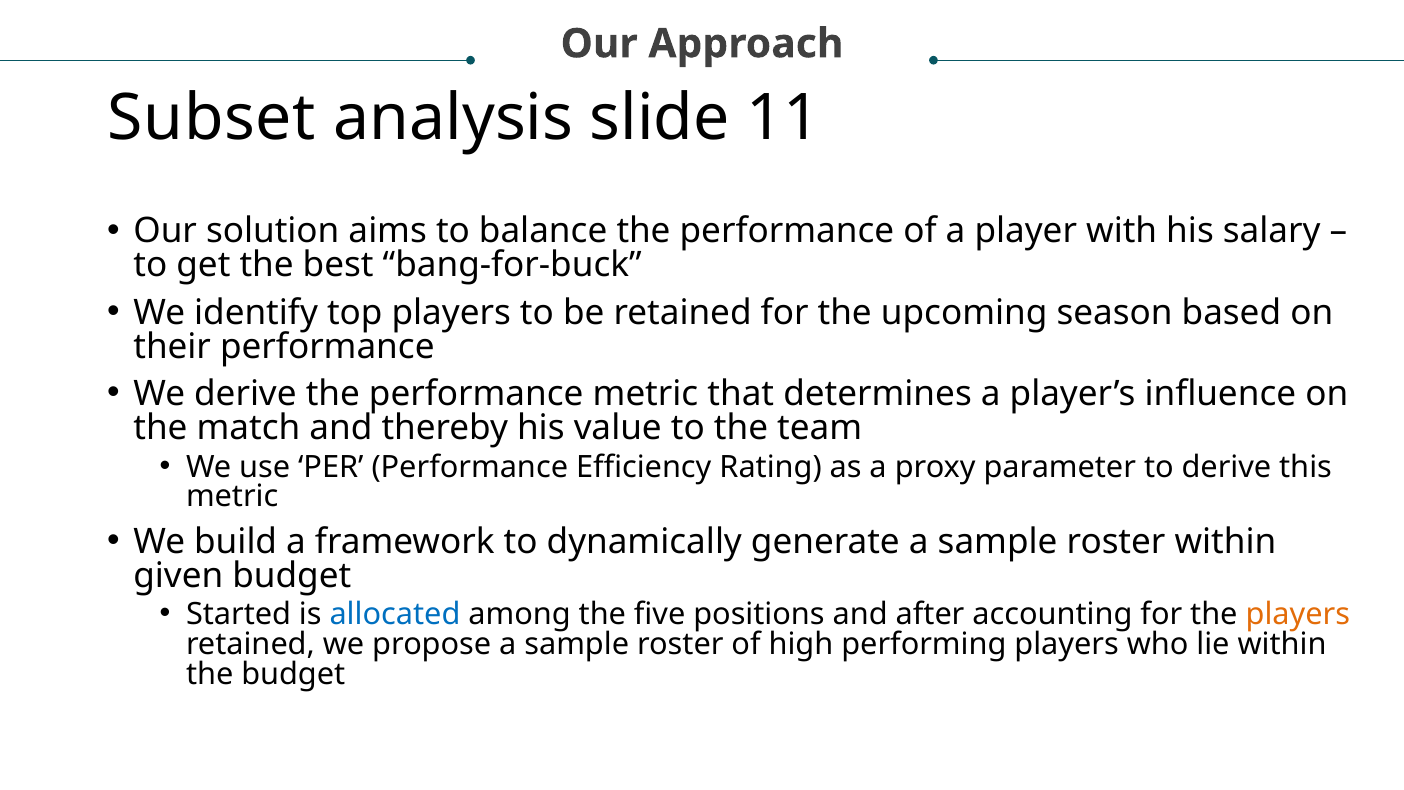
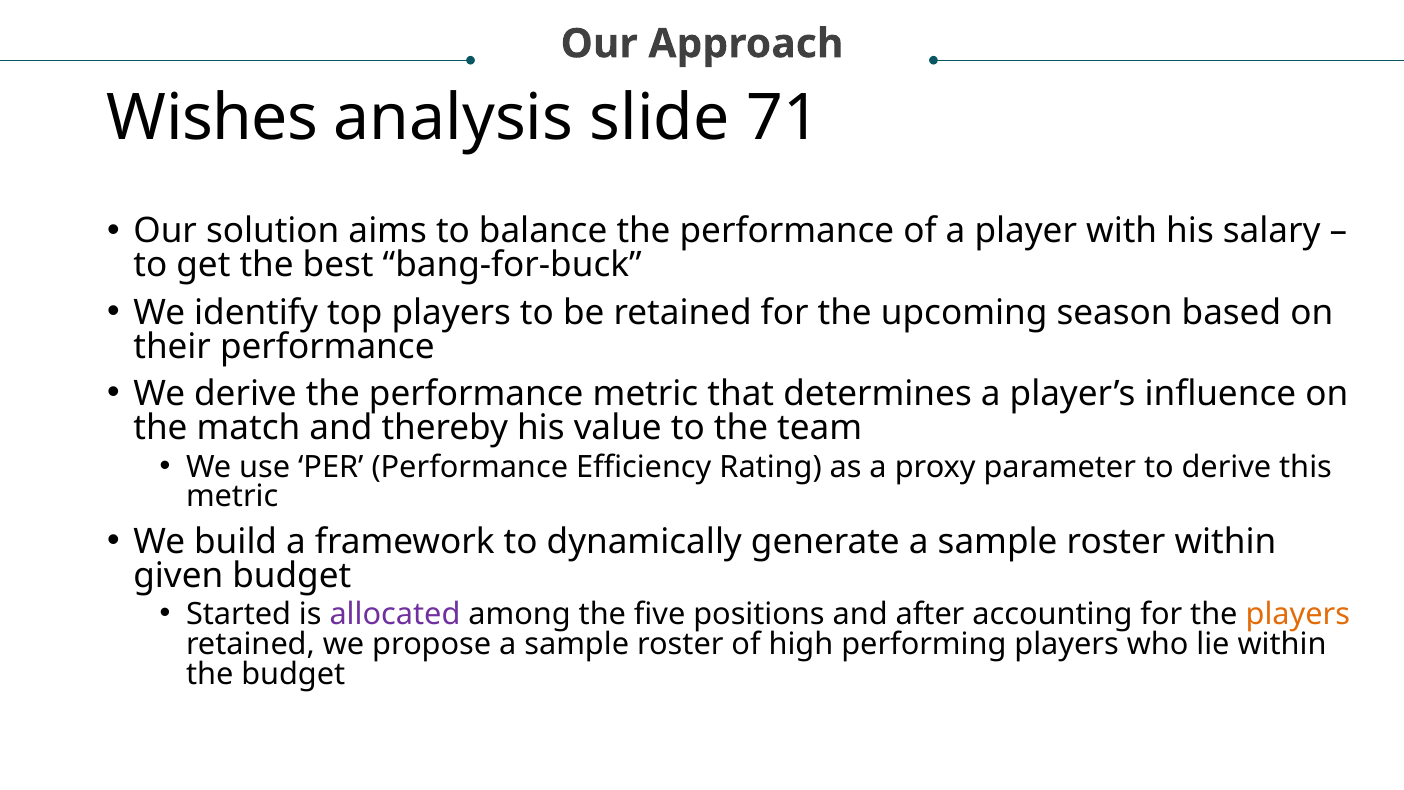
Subset: Subset -> Wishes (212, 118)
11: 11 -> 71 (783, 118)
allocated colour: blue -> purple (395, 614)
